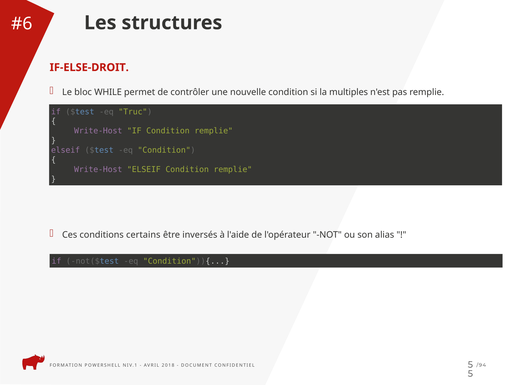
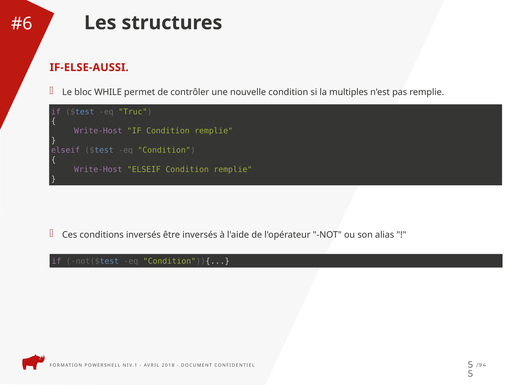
IF-ELSE-DROIT: IF-ELSE-DROIT -> IF-ELSE-AUSSI (89, 67)
conditions certains: certains -> inversés (143, 235)
